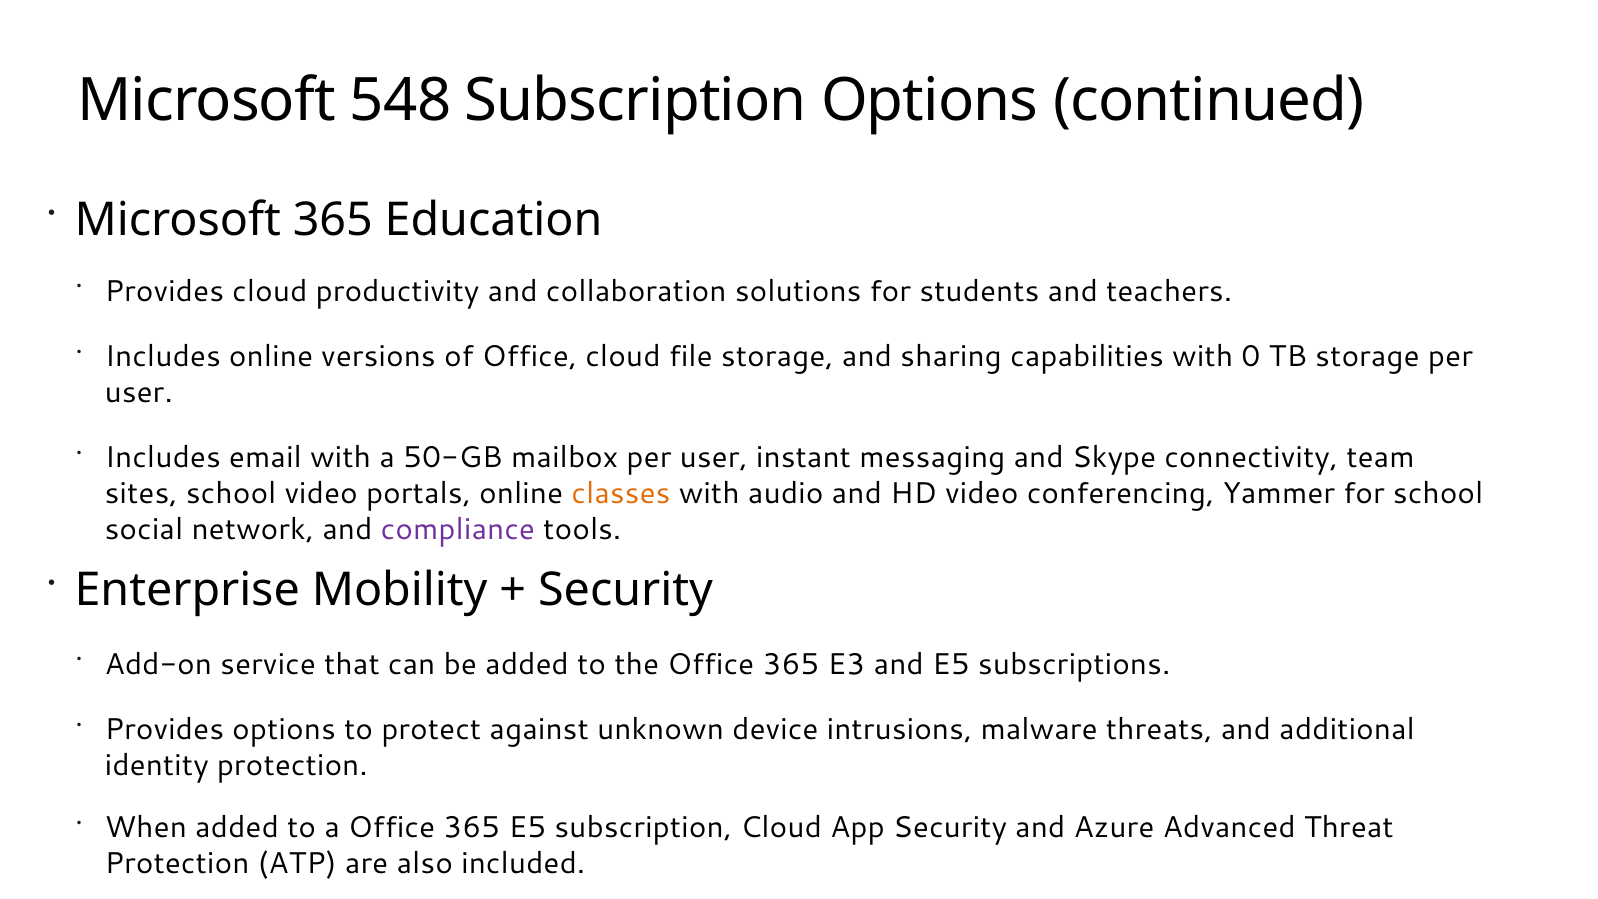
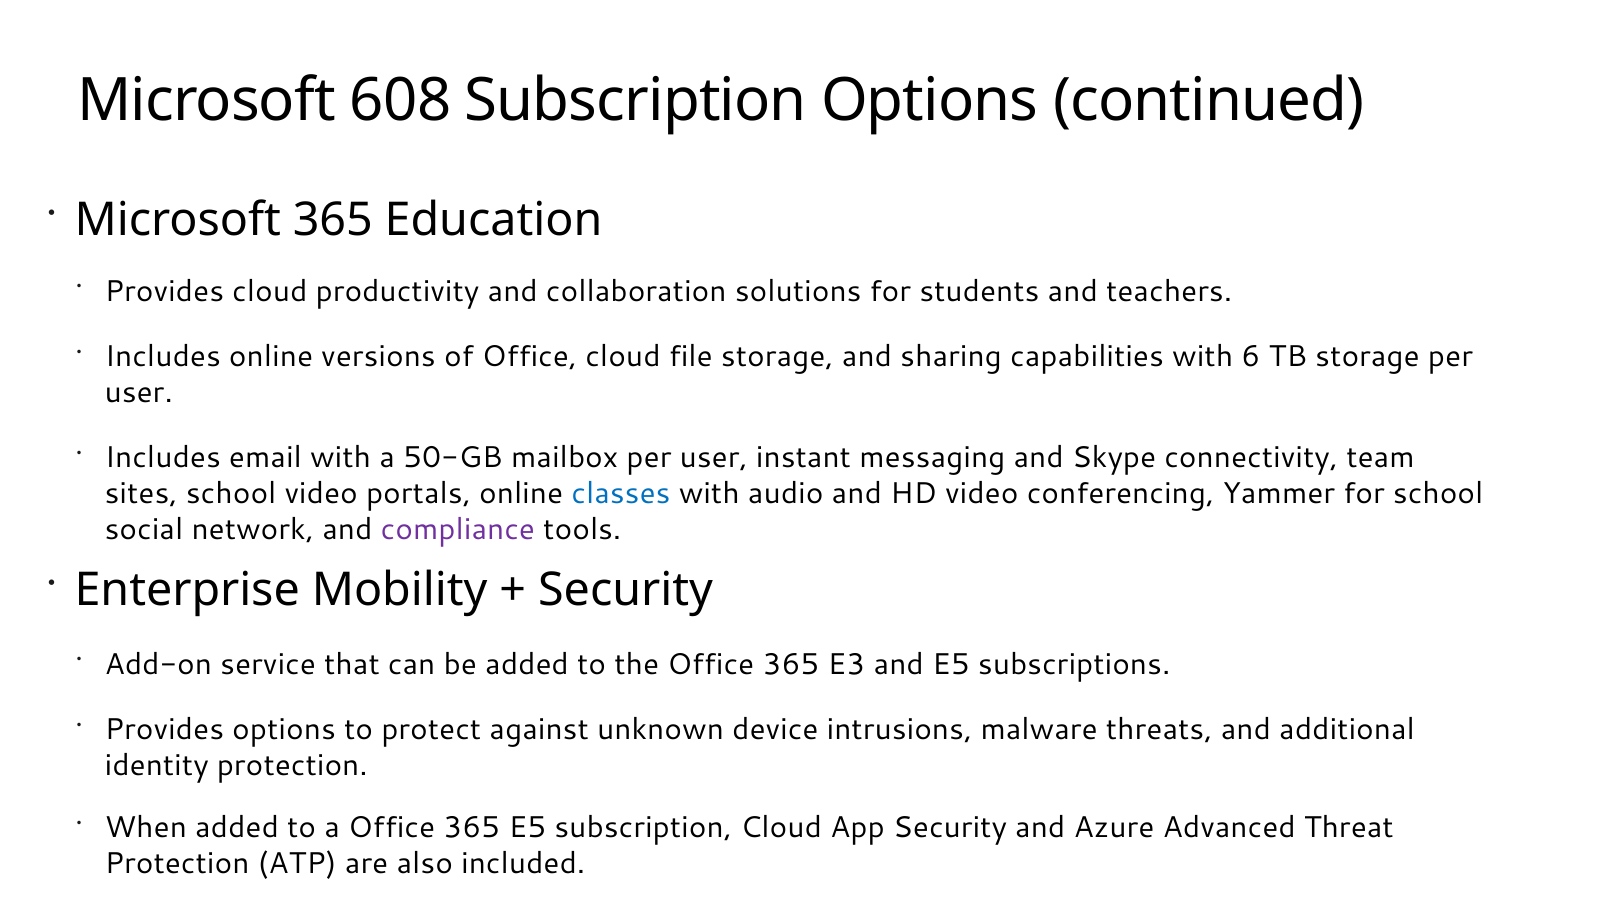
548: 548 -> 608 (401, 101)
0: 0 -> 6 (1251, 357)
classes colour: orange -> blue (621, 494)
